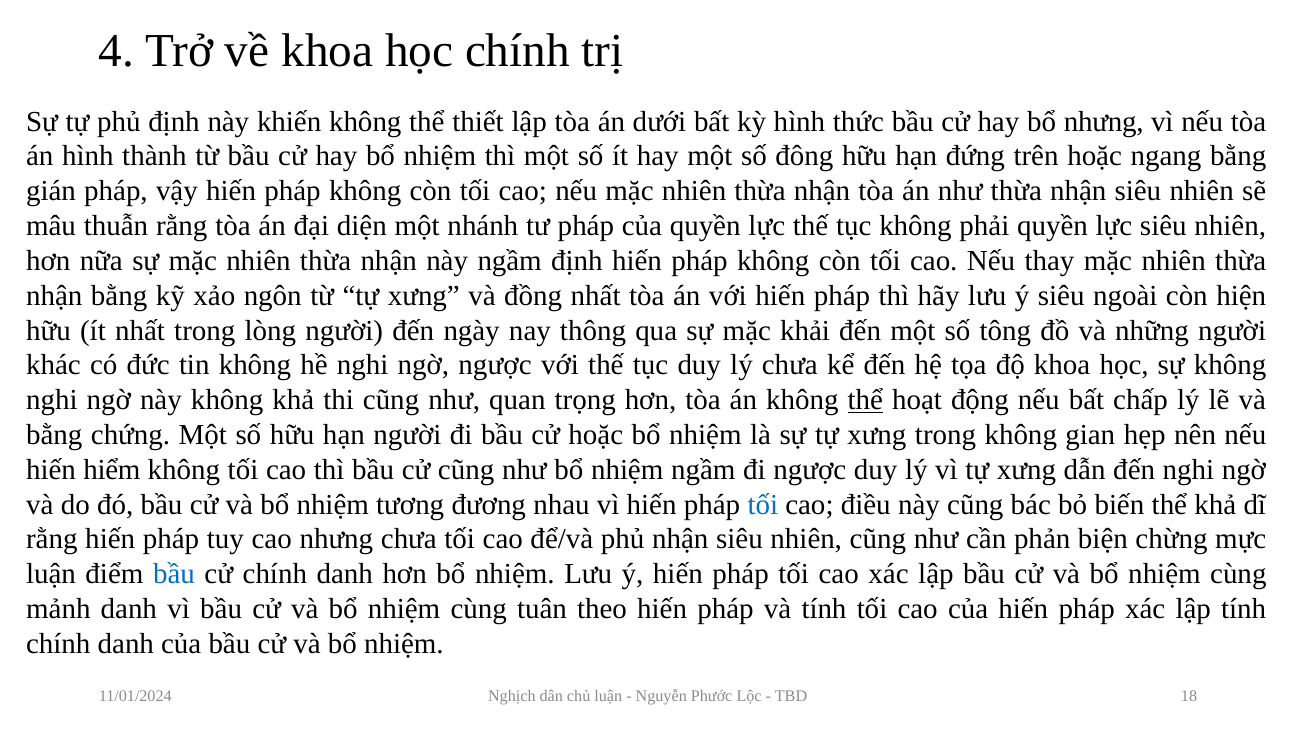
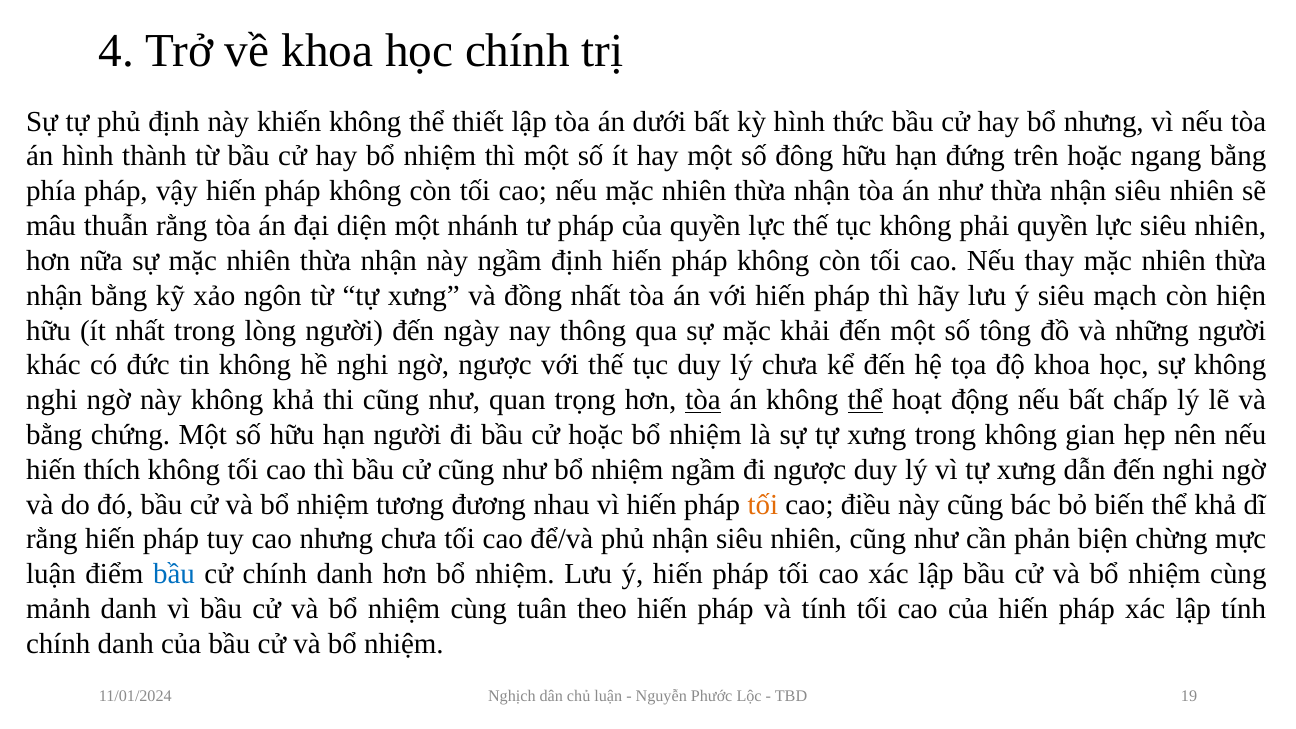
gián: gián -> phía (51, 191)
ngoài: ngoài -> mạch (1125, 296)
tòa underline: none -> present (703, 400)
hiểm: hiểm -> thích (112, 470)
tối colour: blue -> orange (763, 505)
18: 18 -> 19 (1189, 696)
